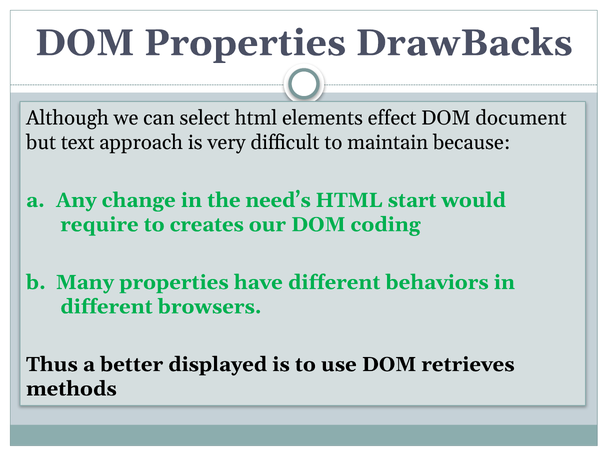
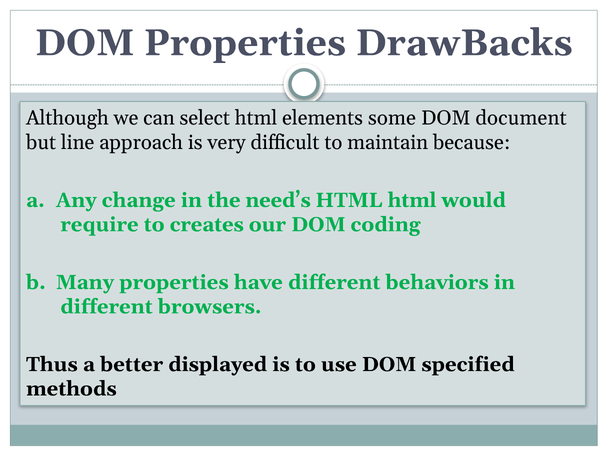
effect: effect -> some (392, 118)
text: text -> line (78, 142)
HTML start: start -> html (412, 200)
retrieves: retrieves -> specified (468, 364)
